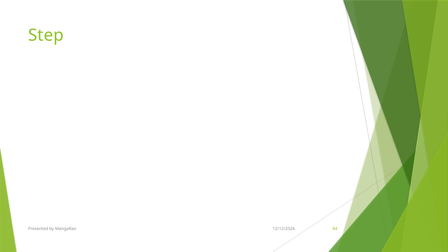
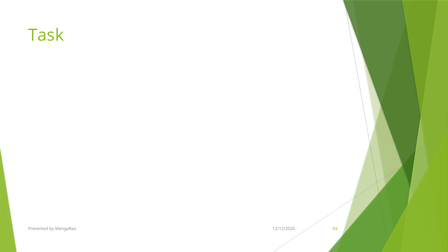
Step: Step -> Task (46, 35)
